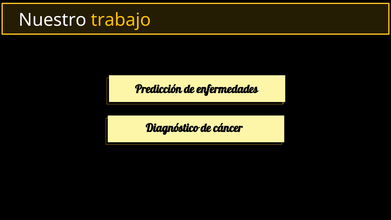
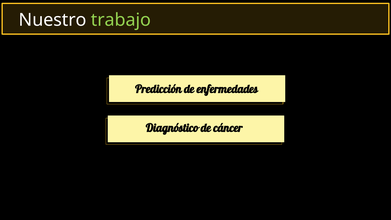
trabajo colour: yellow -> light green (121, 20)
